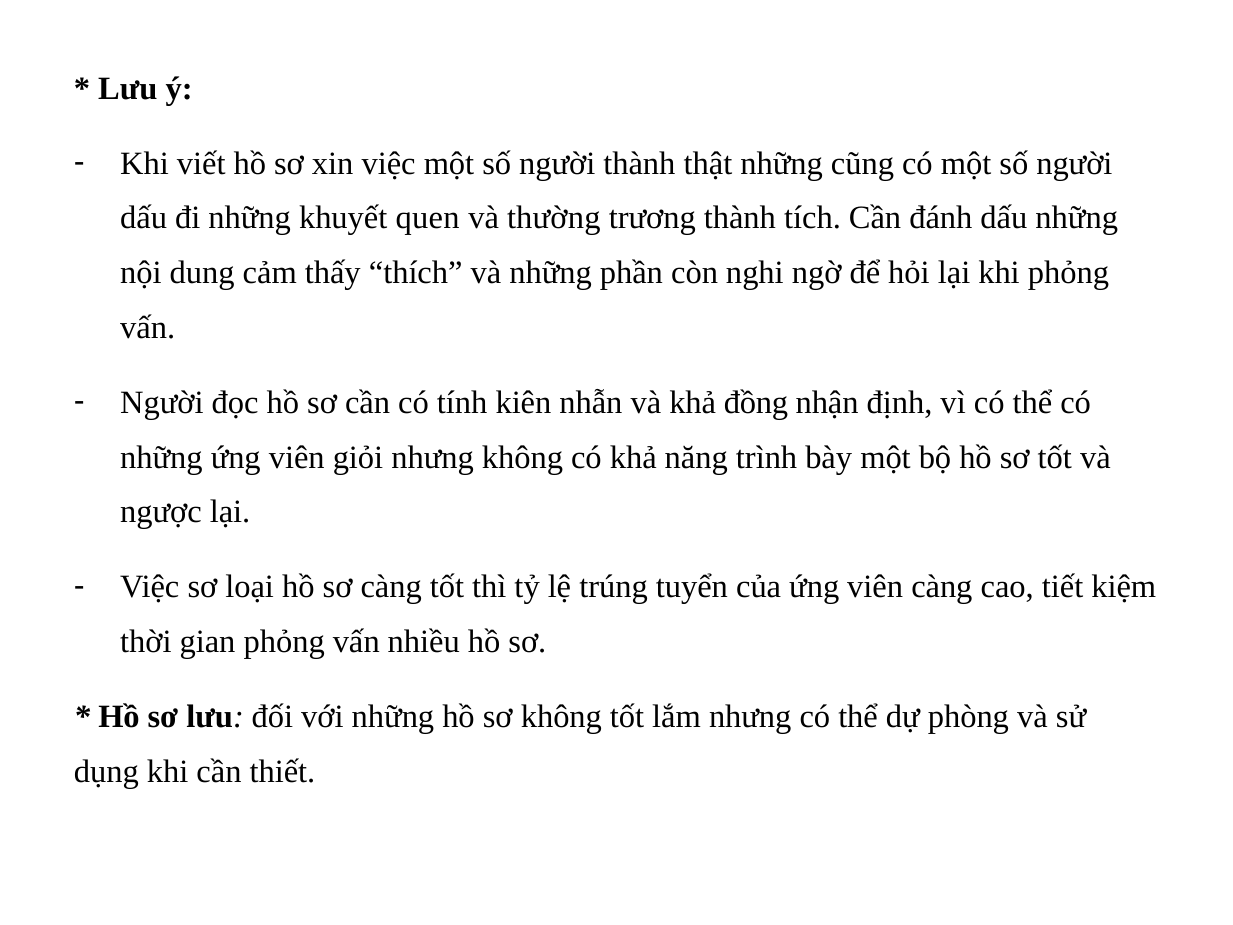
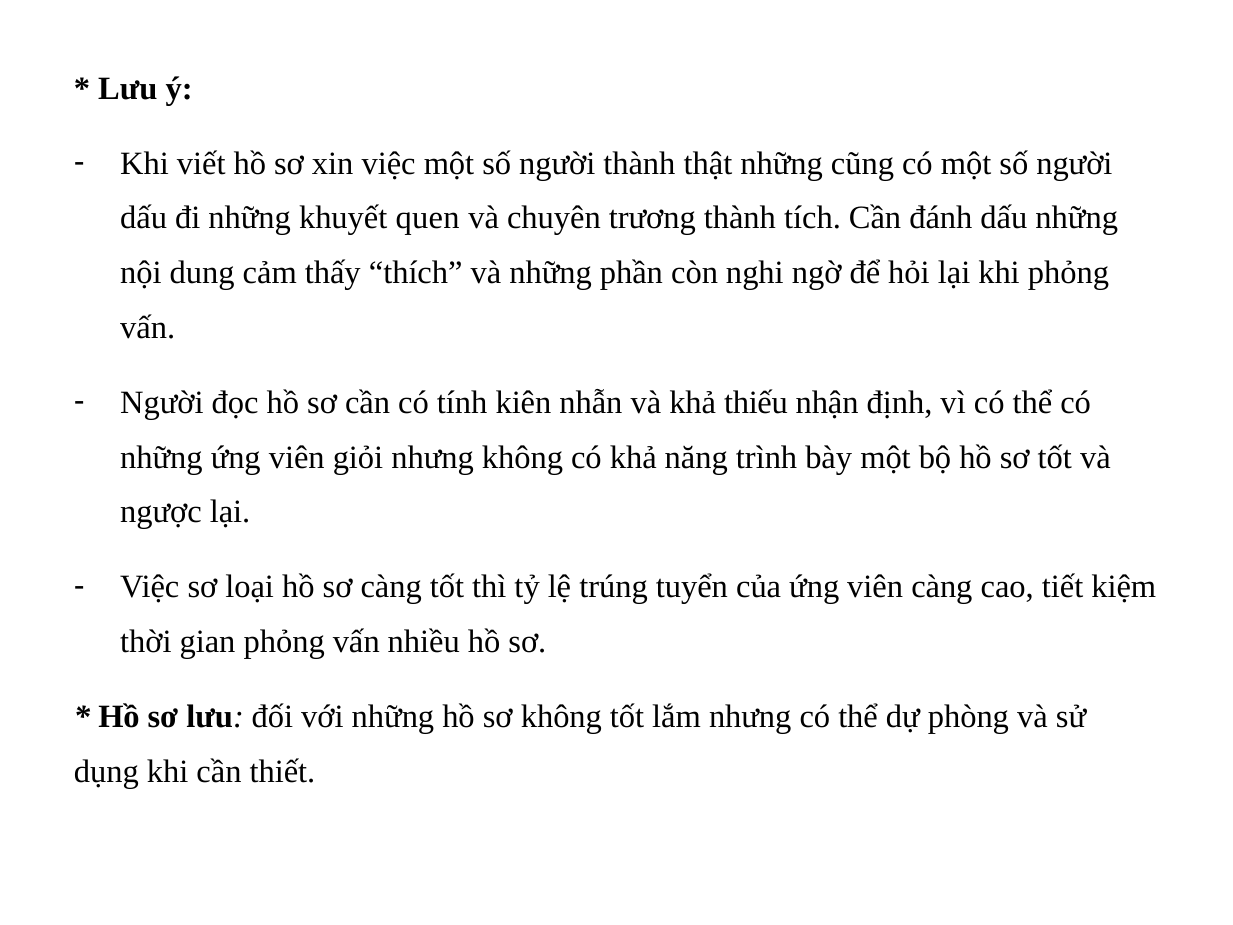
thường: thường -> chuyên (554, 218)
đồng: đồng -> thiếu (756, 403)
